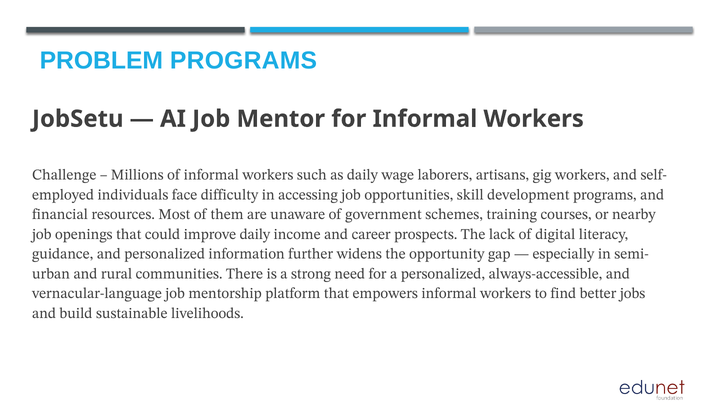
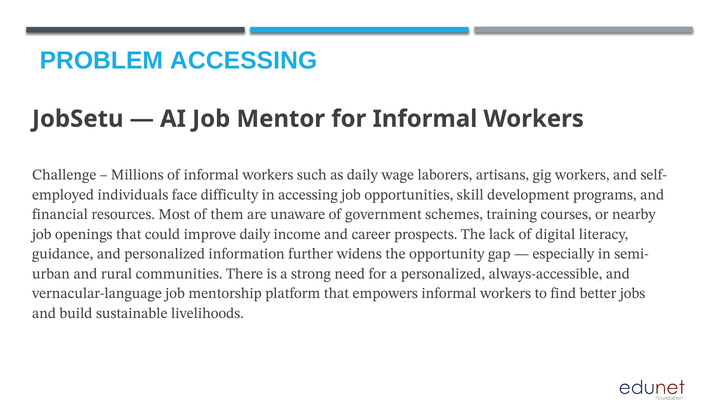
PROBLEM PROGRAMS: PROGRAMS -> ACCESSING (244, 61)
